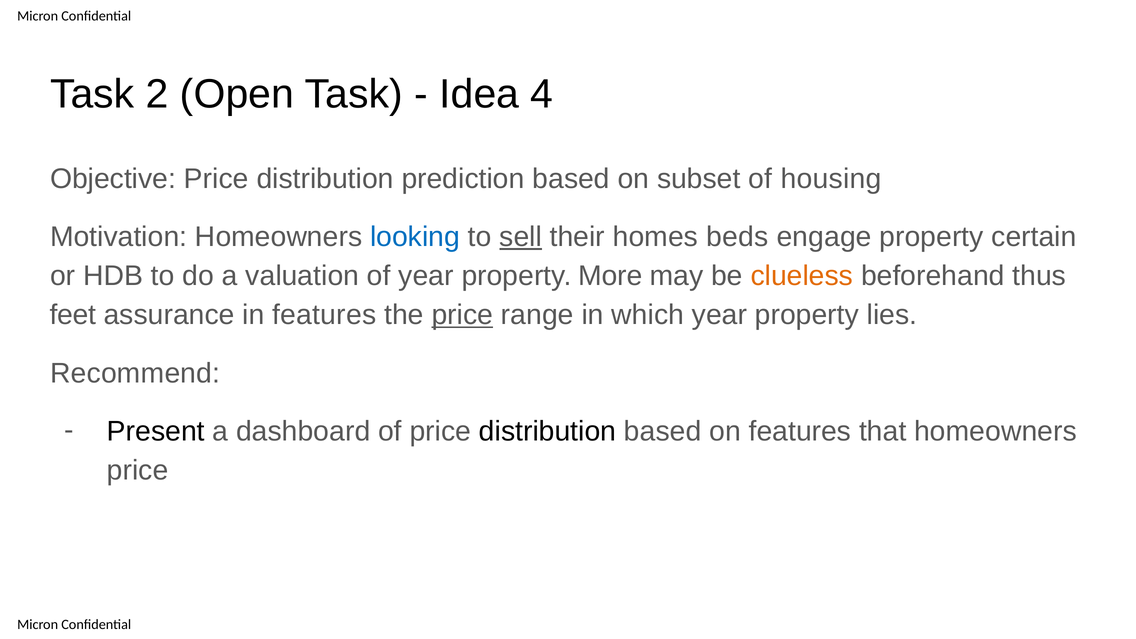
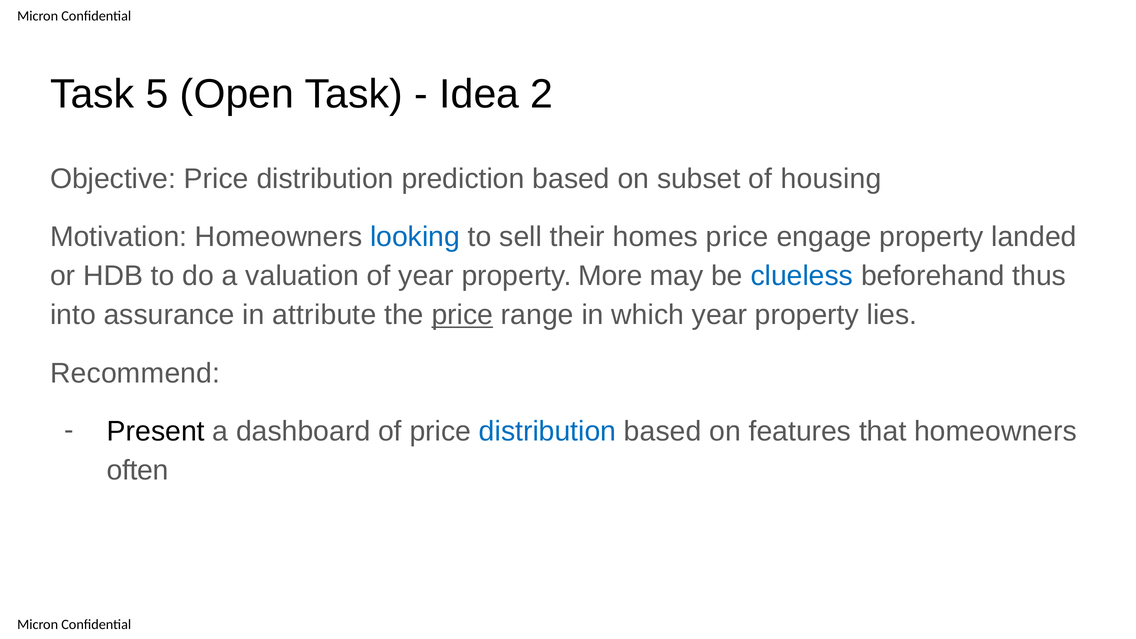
2: 2 -> 5 (157, 94)
4: 4 -> 2 (542, 94)
sell underline: present -> none (521, 237)
homes beds: beds -> price (737, 237)
certain: certain -> landed (1034, 237)
clueless colour: orange -> blue (802, 276)
feet: feet -> into (73, 315)
in features: features -> attribute (324, 315)
distribution colour: black -> blue (548, 431)
price: price -> often (138, 470)
